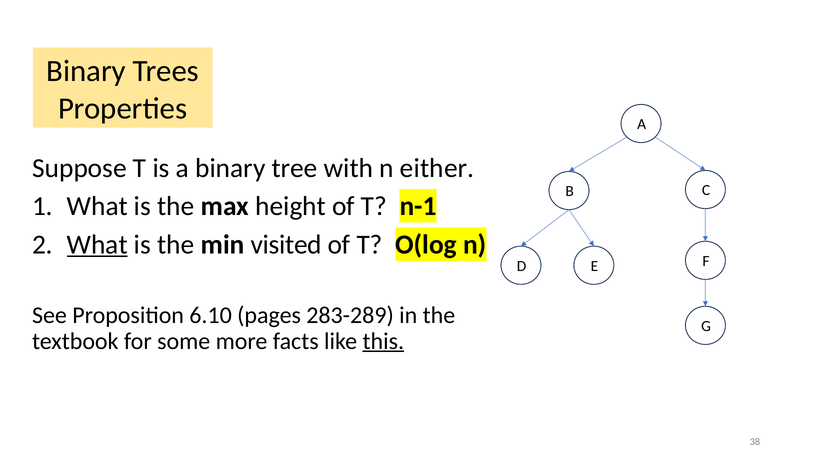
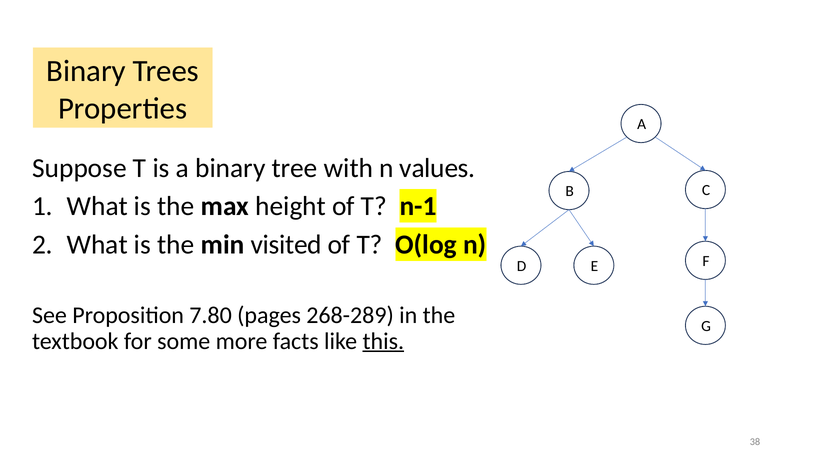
either: either -> values (437, 168)
What underline: present -> none (97, 244)
6.10: 6.10 -> 7.80 (211, 315)
283-289: 283-289 -> 268-289 (350, 315)
